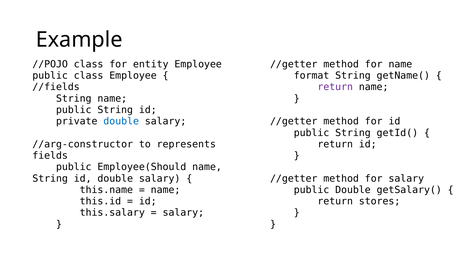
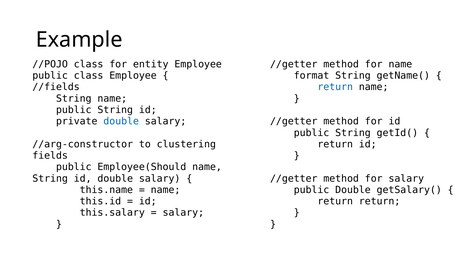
return colour: purple -> blue (335, 87)
represents: represents -> clustering (186, 144)
return stores: stores -> return (380, 201)
